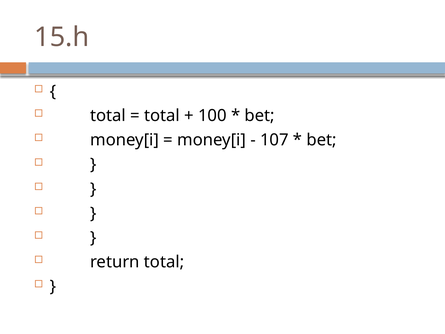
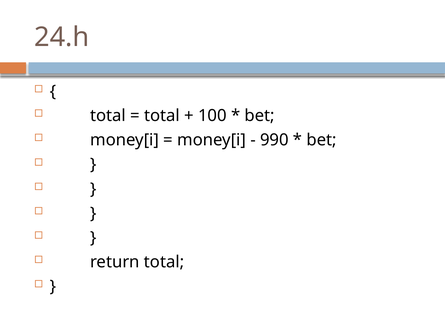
15.h: 15.h -> 24.h (62, 37)
107: 107 -> 990 (274, 140)
